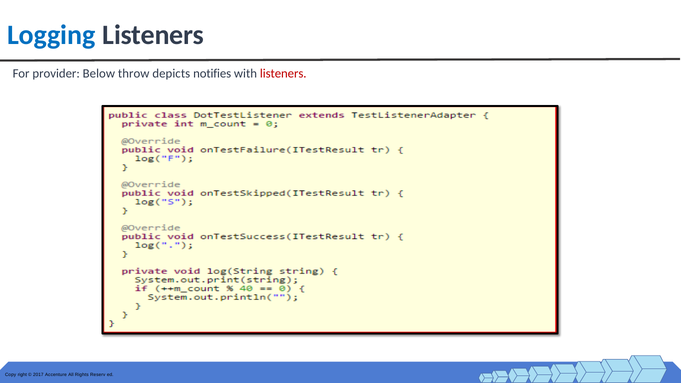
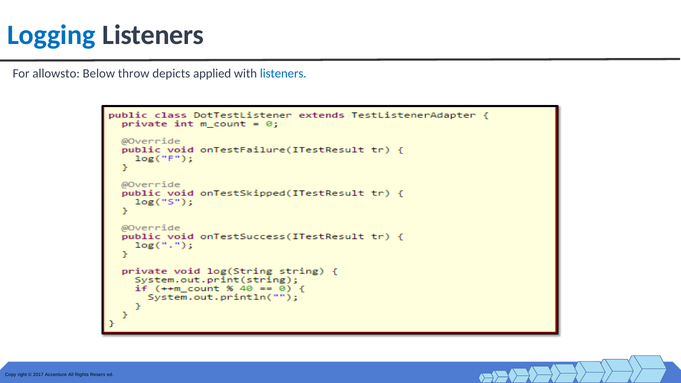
provider: provider -> allowsto (56, 74)
notifies: notifies -> applied (212, 74)
listeners colour: red -> blue (283, 74)
